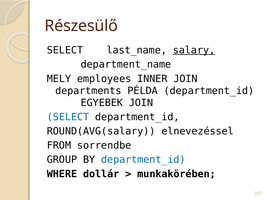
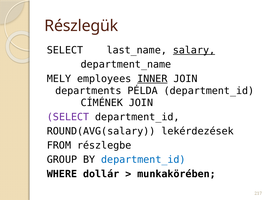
Részesülő: Részesülő -> Részlegük (81, 26)
INNER underline: none -> present (152, 79)
EGYEBEK: EGYEBEK -> CÍMÉNEK (102, 103)
SELECT colour: blue -> purple (68, 117)
elnevezéssel: elnevezéssel -> lekérdezések (198, 131)
sorrendbe: sorrendbe -> részlegbe (104, 146)
